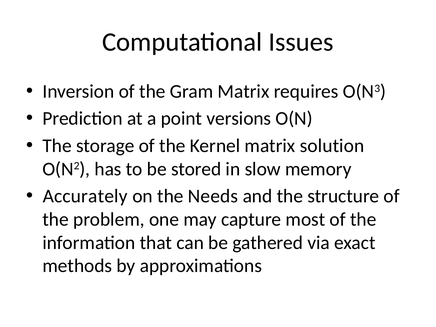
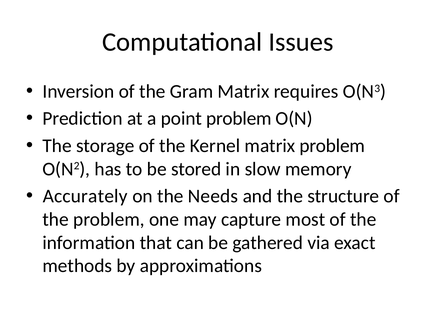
point versions: versions -> problem (239, 119)
matrix solution: solution -> problem (332, 146)
